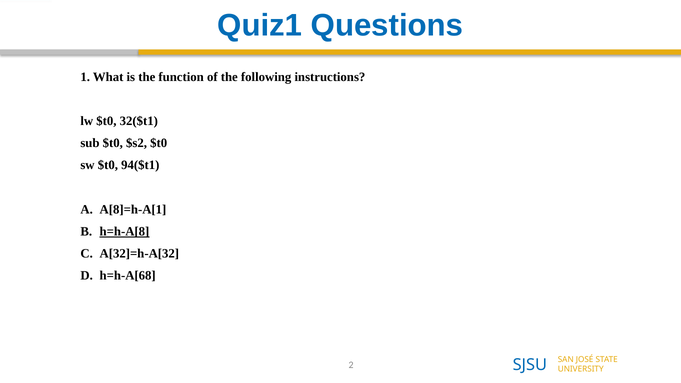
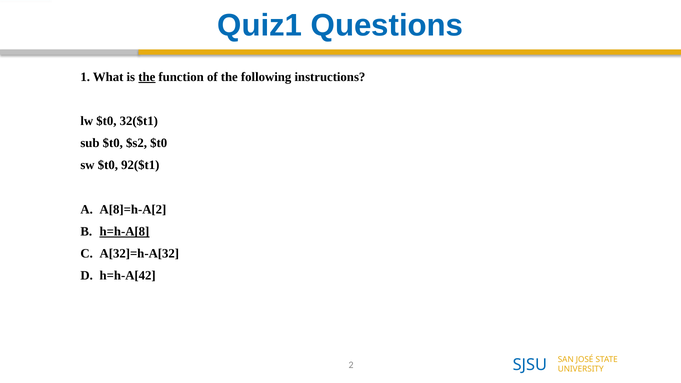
the underline: none -> present (147, 77)
94($t1: 94($t1 -> 92($t1 (140, 165)
A[8]=h-A[1: A[8]=h-A[1 -> A[8]=h-A[2 (133, 209)
h=h-A[68: h=h-A[68 -> h=h-A[42 (128, 276)
